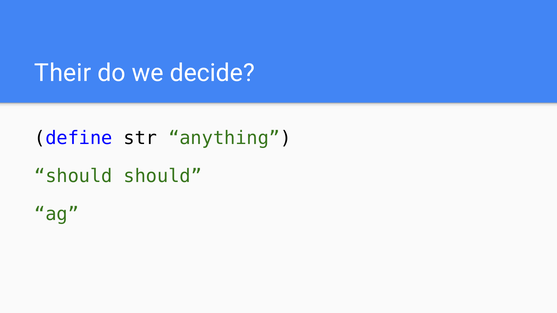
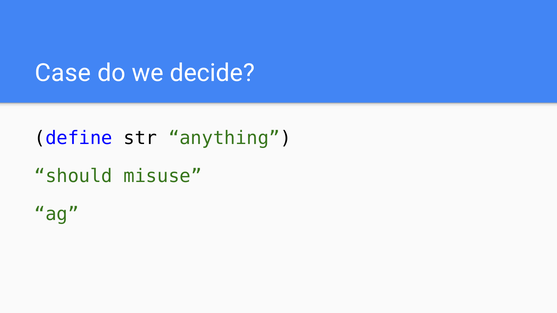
Their: Their -> Case (63, 73)
should should: should -> misuse (163, 176)
